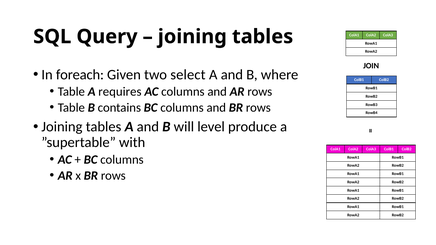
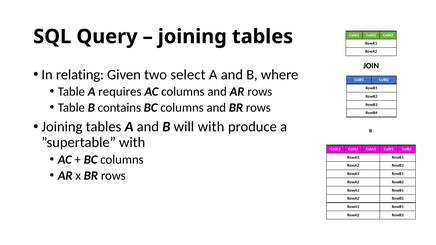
foreach: foreach -> relating (80, 75)
will level: level -> with (211, 127)
